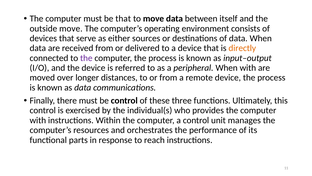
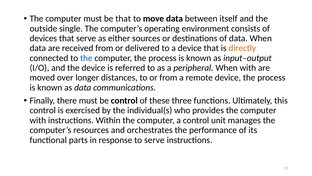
outside move: move -> single (71, 28)
the colour: purple -> blue (86, 58)
to reach: reach -> serve (154, 140)
